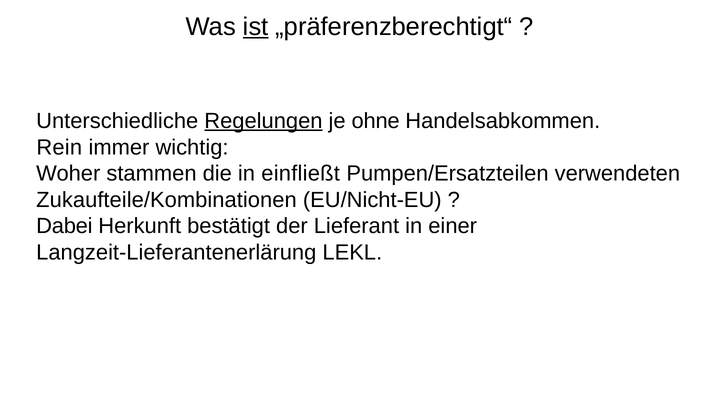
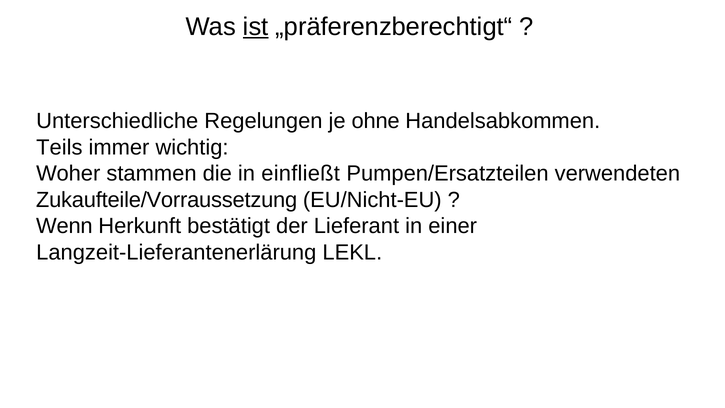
Regelungen underline: present -> none (263, 121)
Rein: Rein -> Teils (59, 147)
Zukaufteile/Kombinationen: Zukaufteile/Kombinationen -> Zukaufteile/Vorraussetzung (167, 200)
Dabei: Dabei -> Wenn (64, 226)
